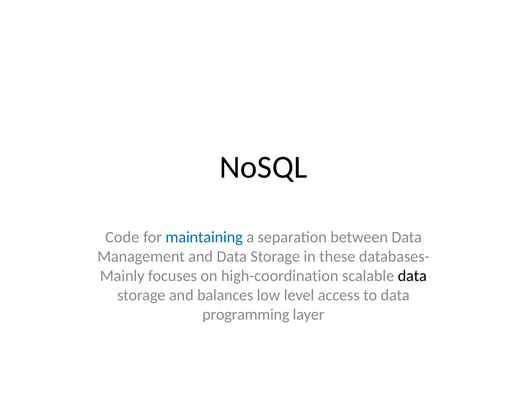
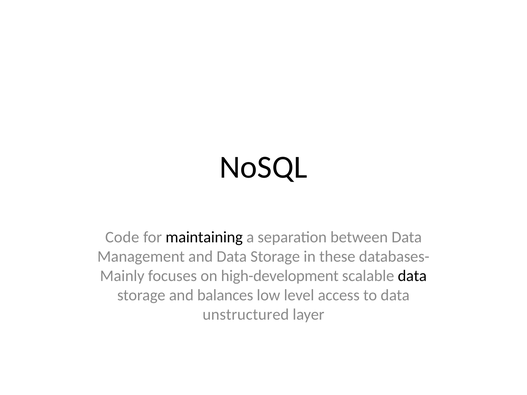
maintaining colour: blue -> black (204, 237)
high-coordination: high-coordination -> high-development (280, 276)
programming: programming -> unstructured (246, 315)
